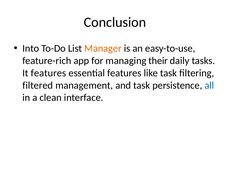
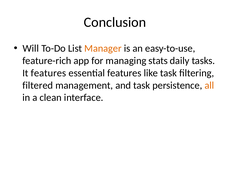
Into: Into -> Will (31, 48)
their: their -> stats (158, 61)
all colour: blue -> orange (209, 85)
